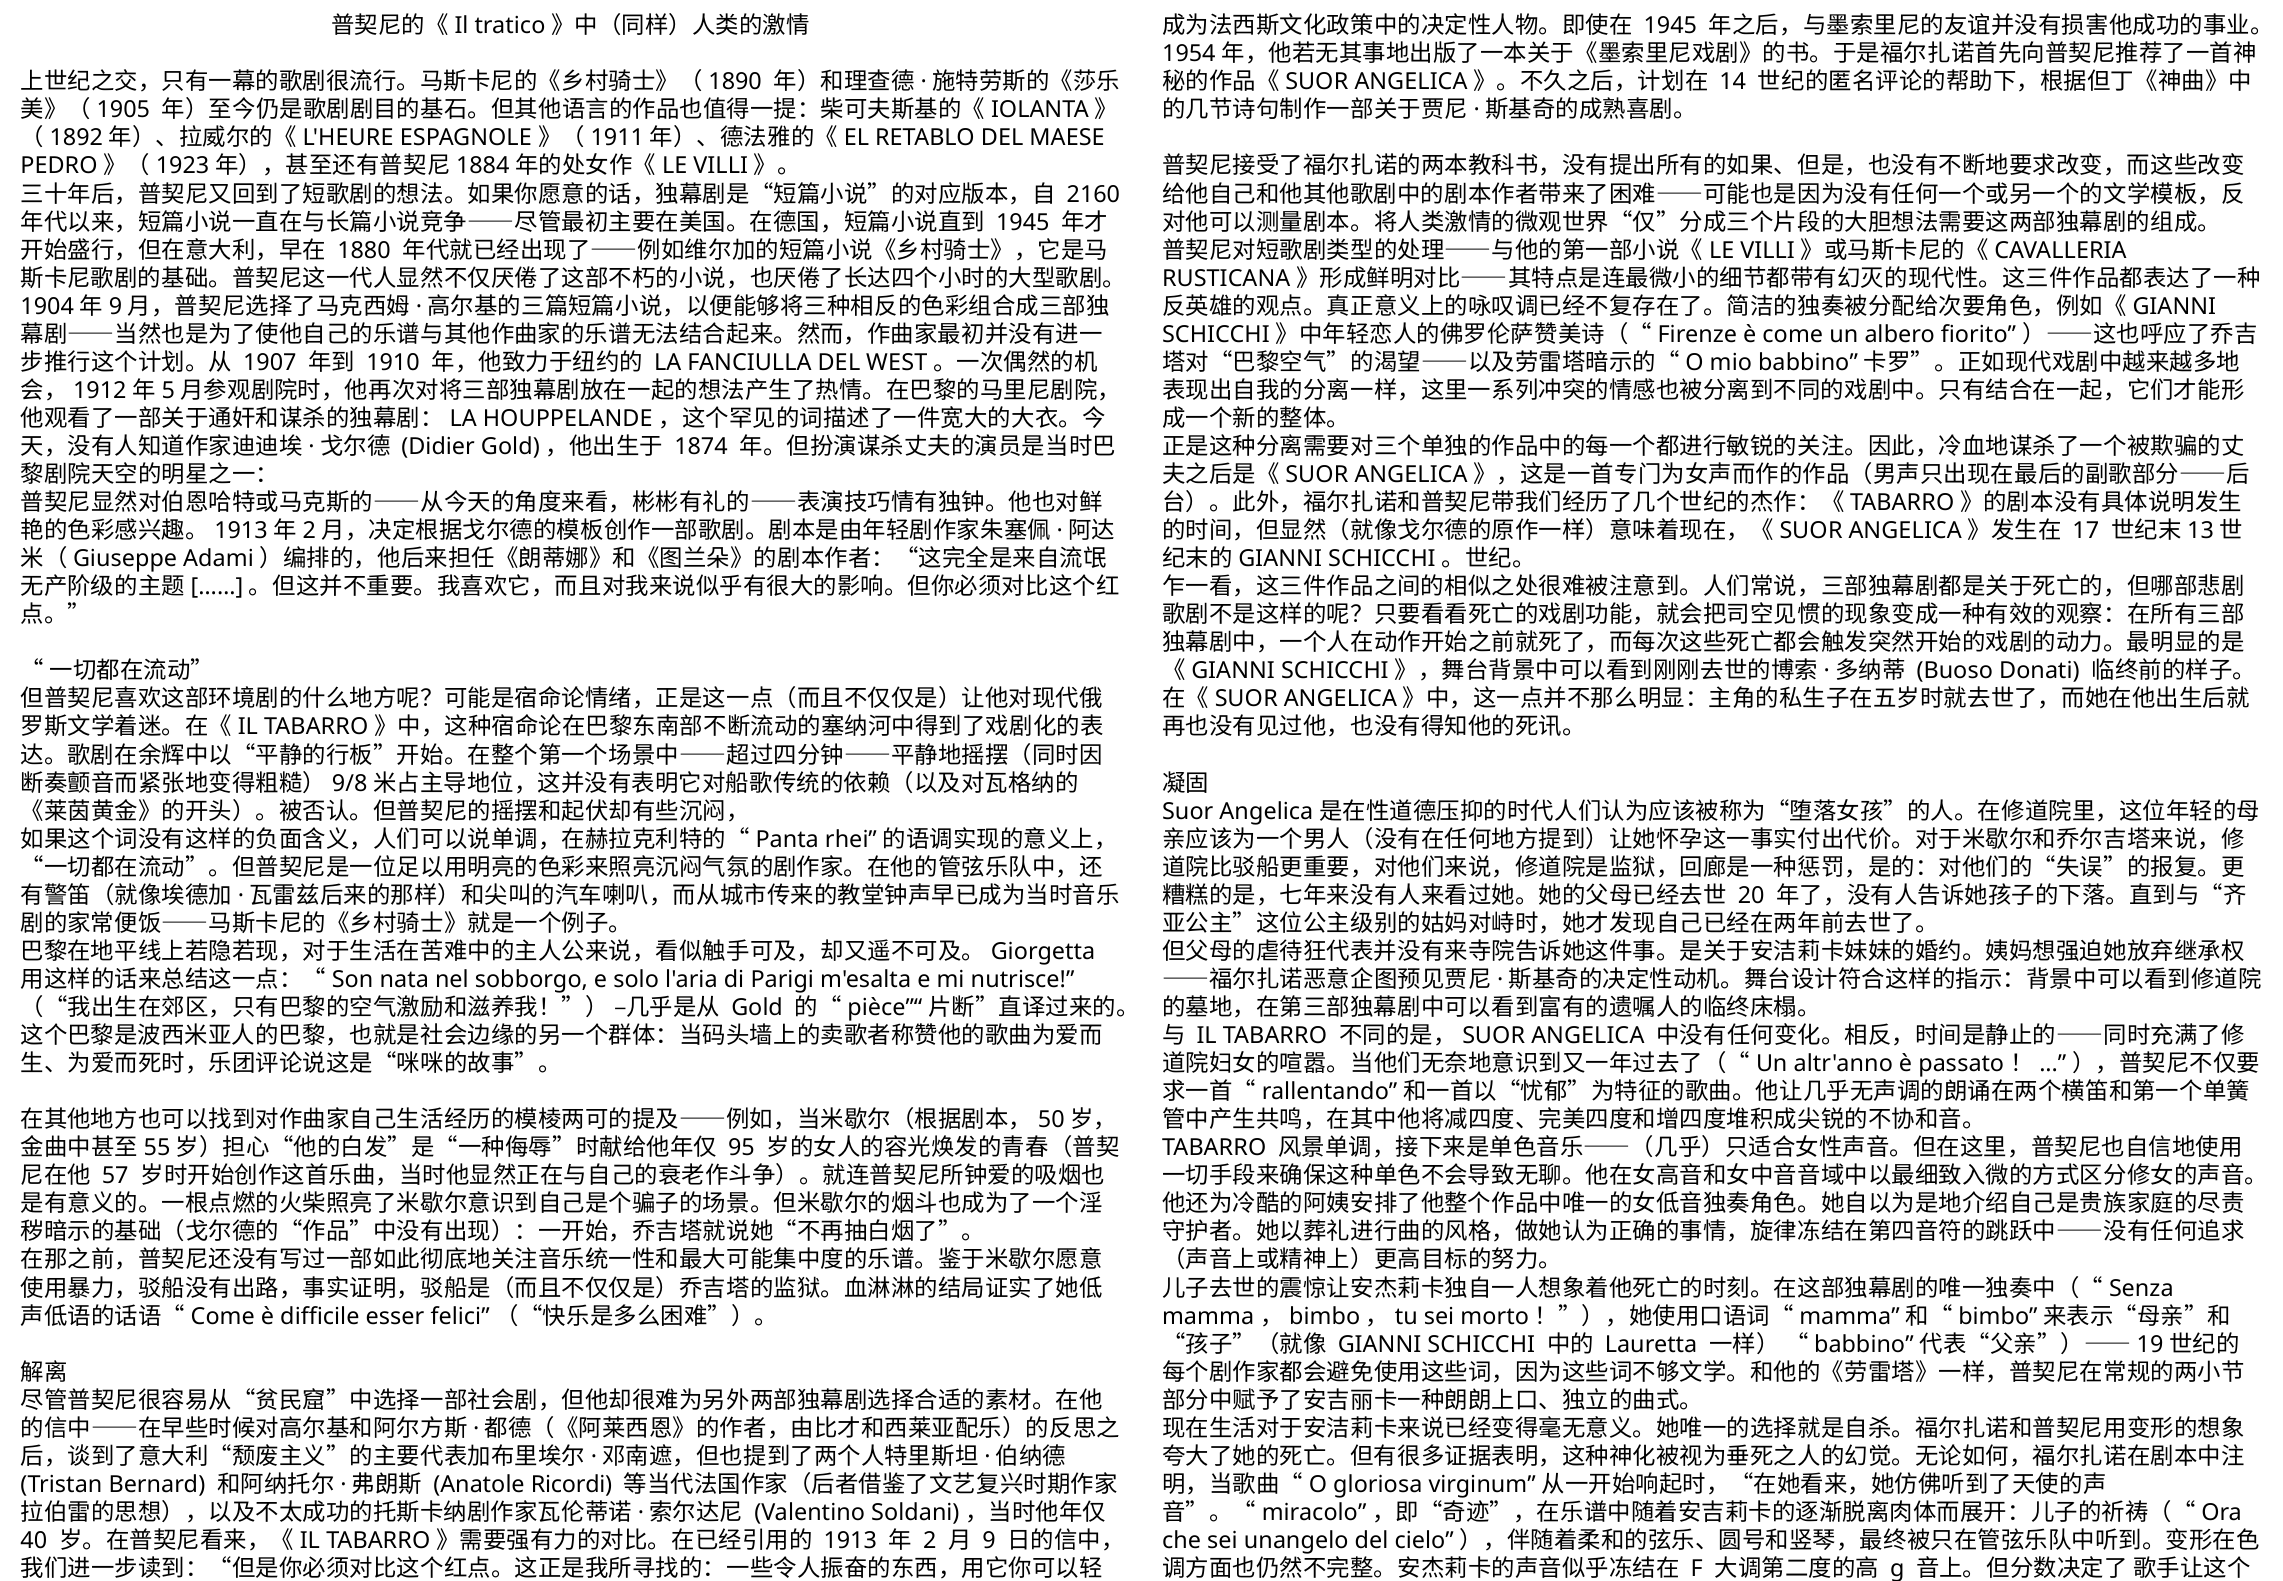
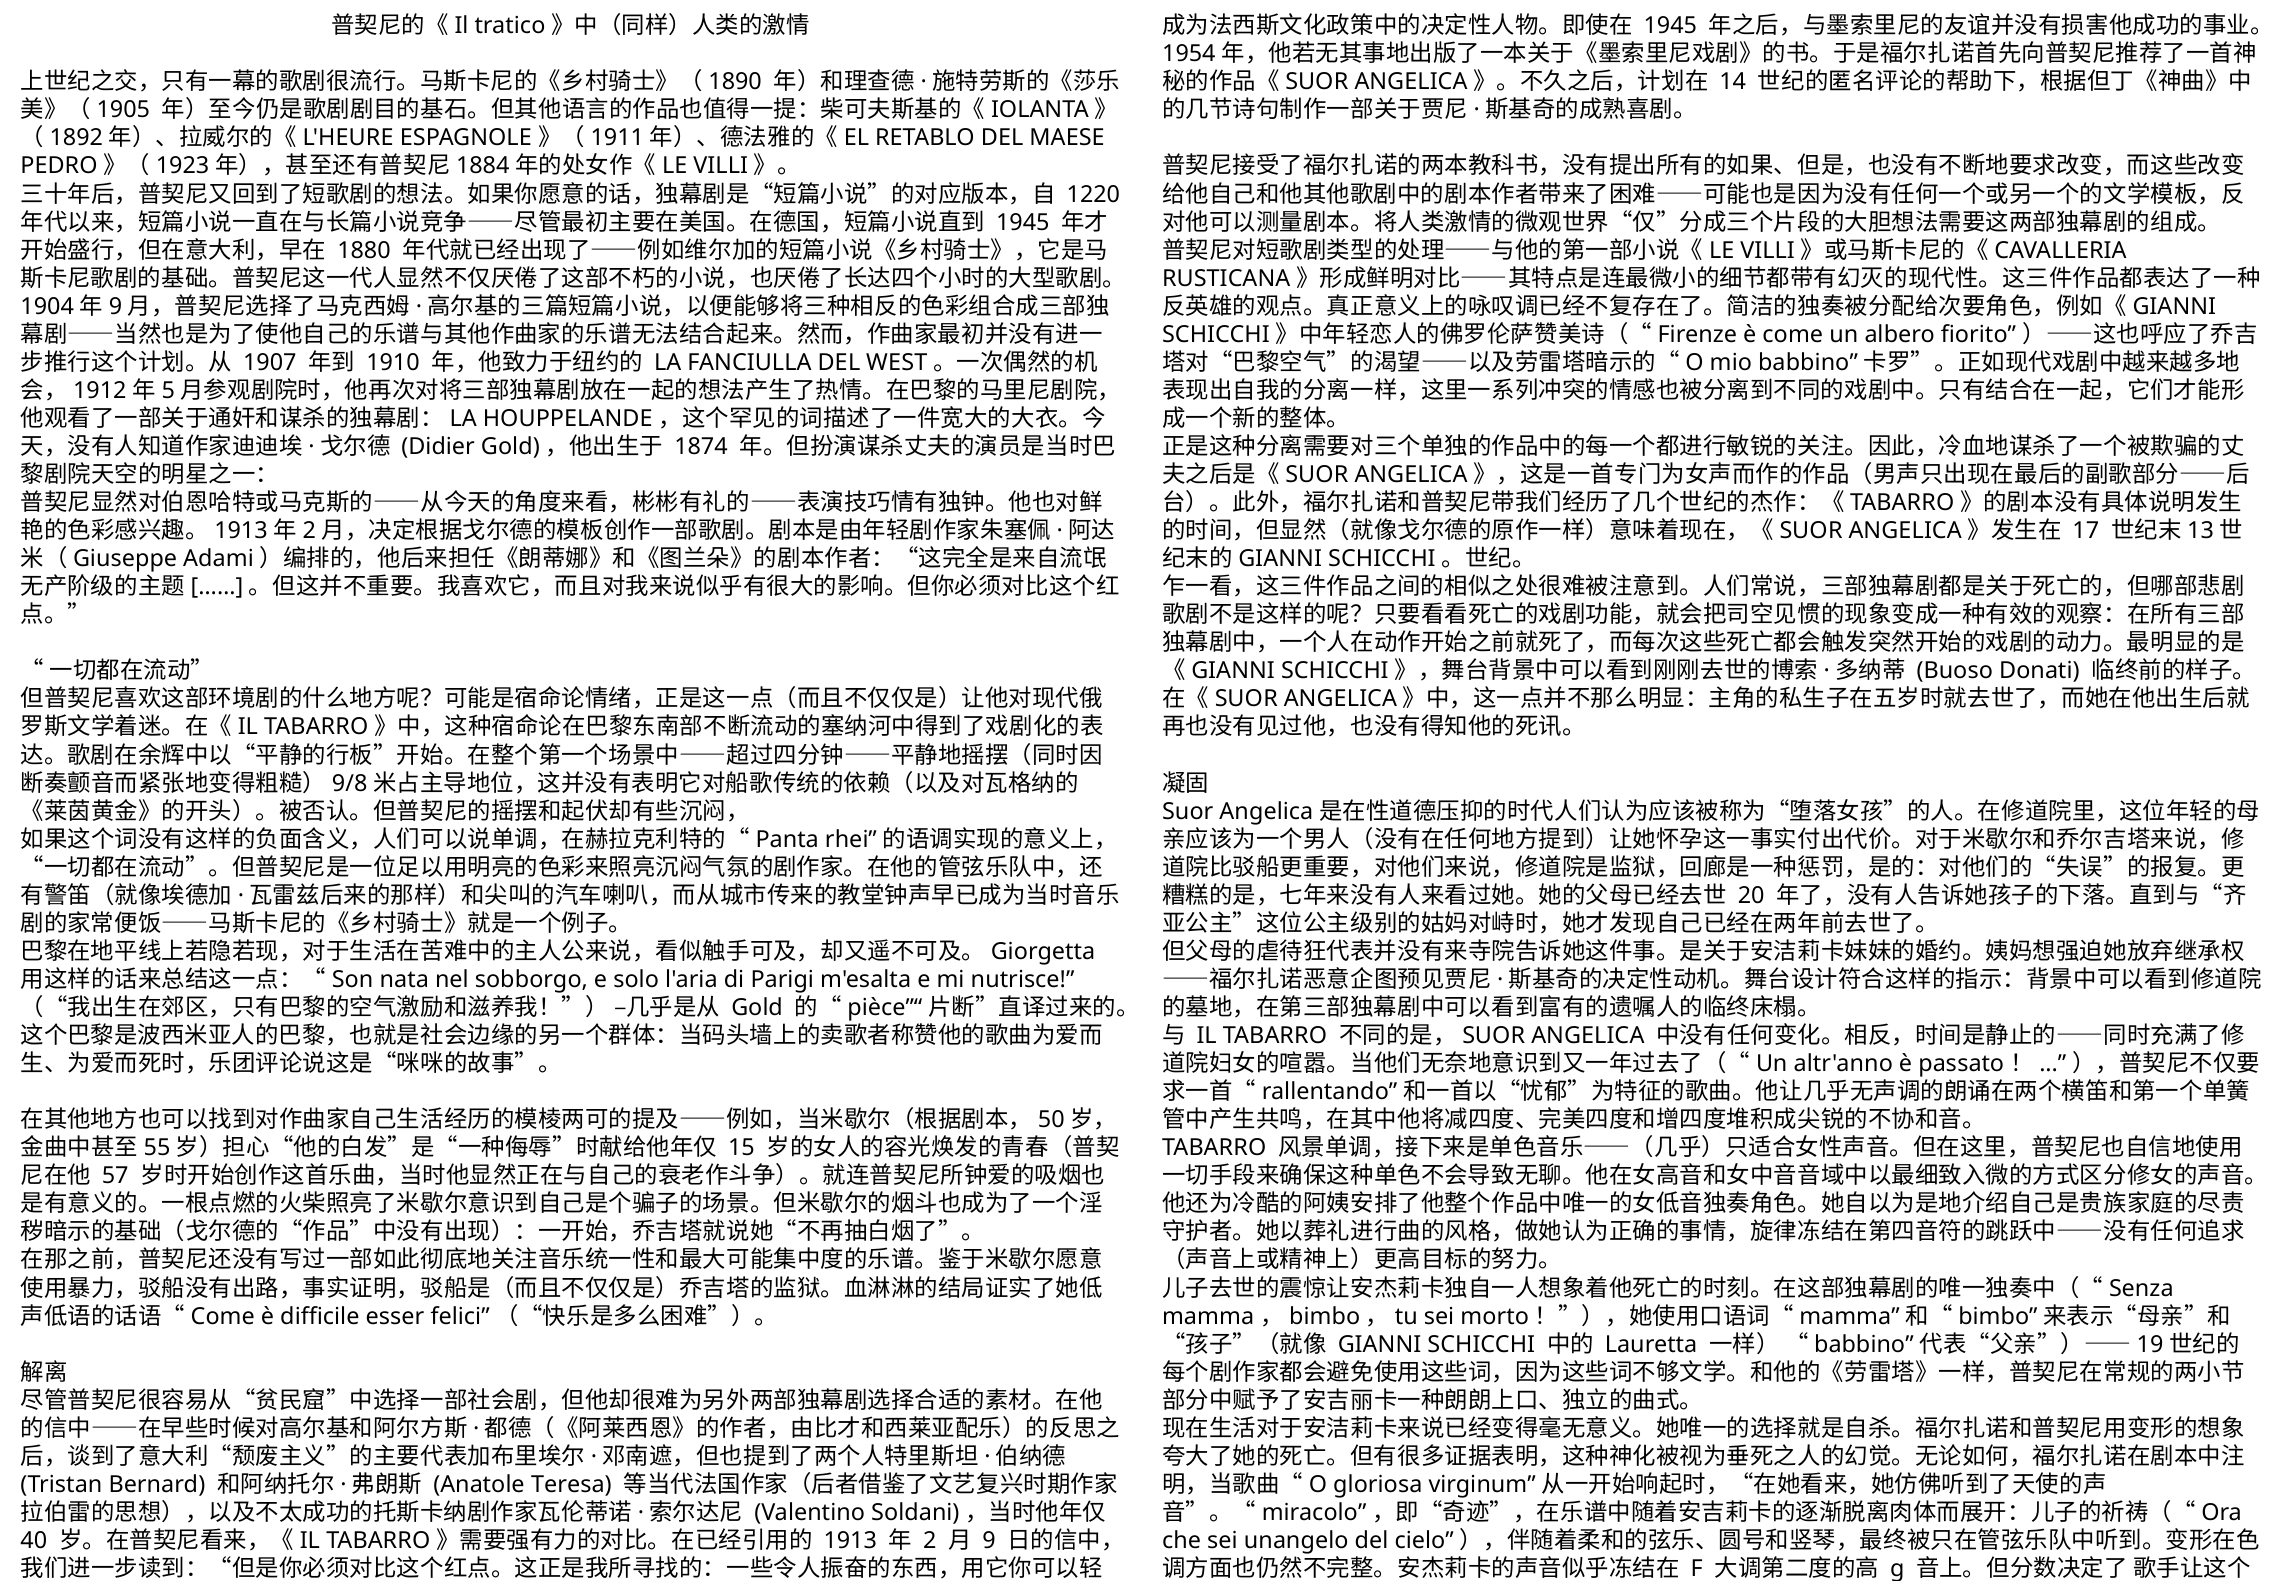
2160: 2160 -> 1220 (1093, 194)
95: 95 -> 15 (741, 1148)
Ricordi: Ricordi -> Teresa (571, 1484)
